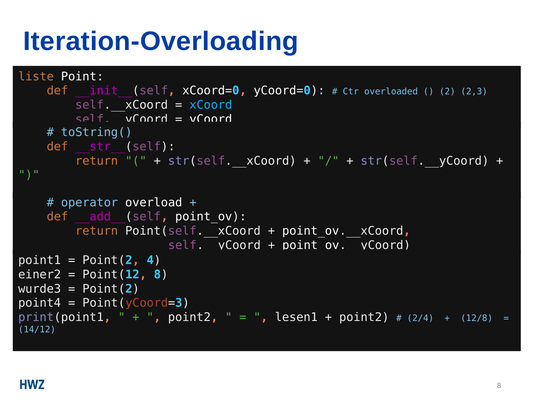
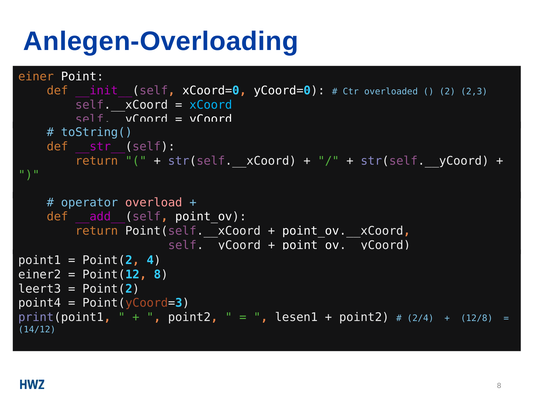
Iteration-Overloading: Iteration-Overloading -> Anlegen-Overloading (161, 42)
liste: liste -> einer (36, 77)
overload colour: white -> pink (154, 203)
wurde3: wurde3 -> leert3 (40, 289)
